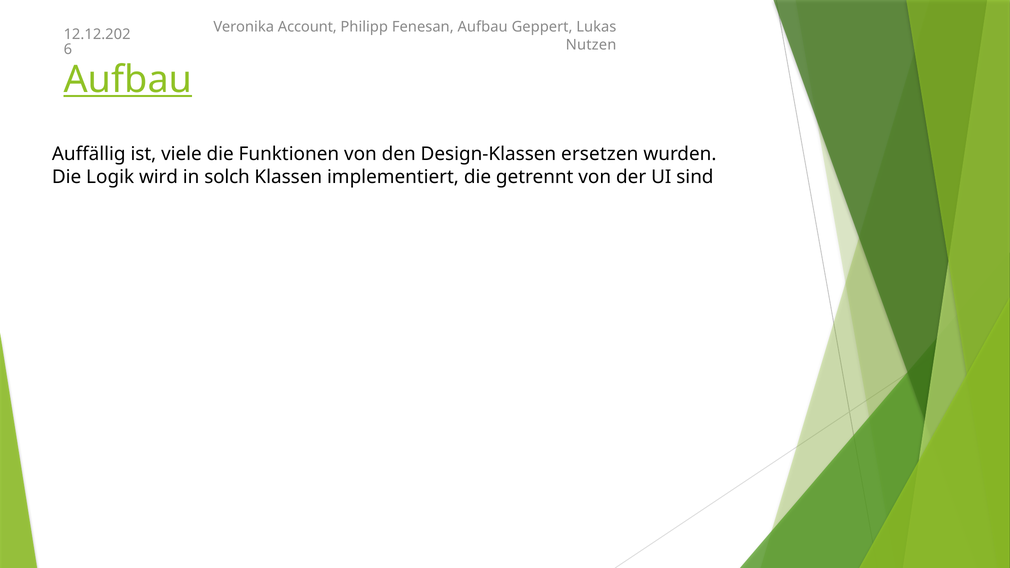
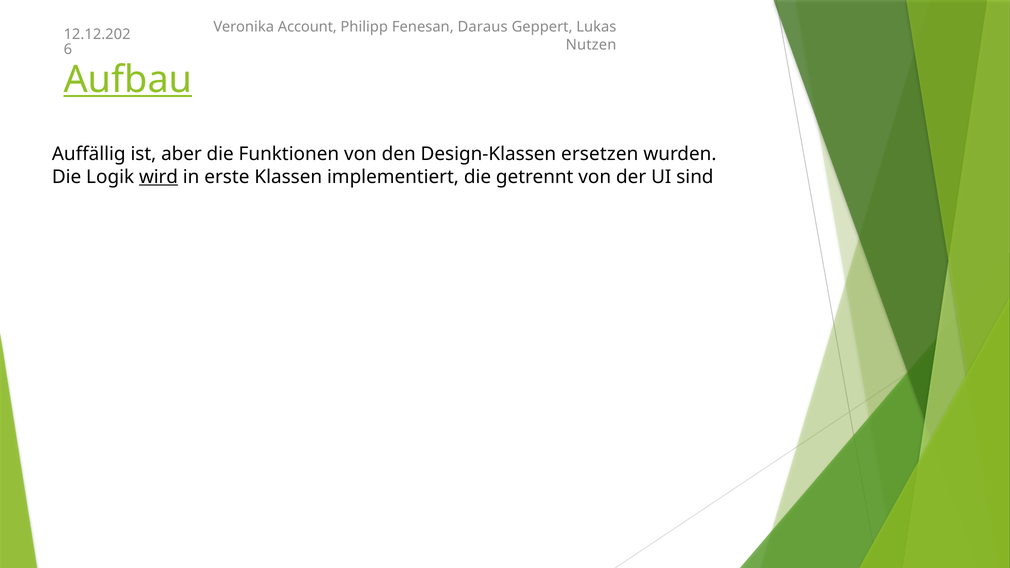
Fenesan Aufbau: Aufbau -> Daraus (483, 27)
viele: viele -> aber (181, 154)
wird underline: none -> present (159, 177)
solch: solch -> erste (227, 177)
